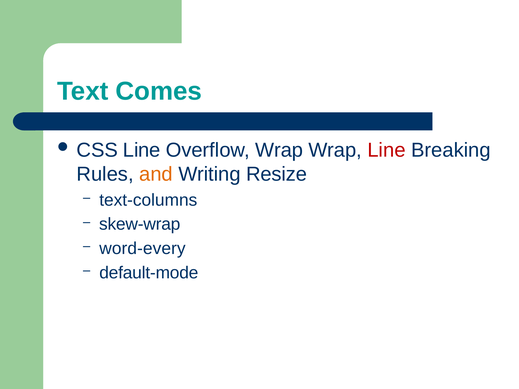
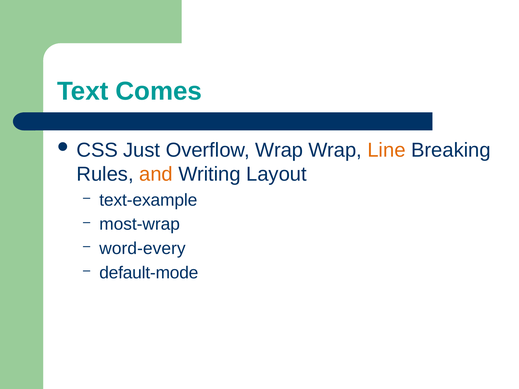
CSS Line: Line -> Just (142, 150)
Line colour: red -> orange (387, 150)
Resize: Resize -> Layout (276, 174)
text-columns: text-columns -> text-example (148, 200)
skew-wrap: skew-wrap -> most-wrap (140, 224)
